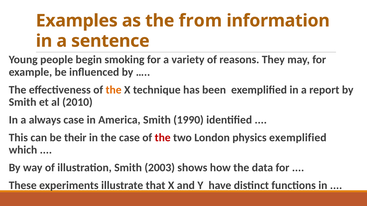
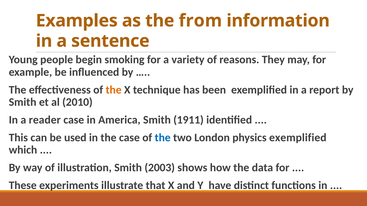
always: always -> reader (45, 120)
1990: 1990 -> 1911 (189, 120)
their: their -> used (75, 138)
the colour: red -> blue (163, 138)
